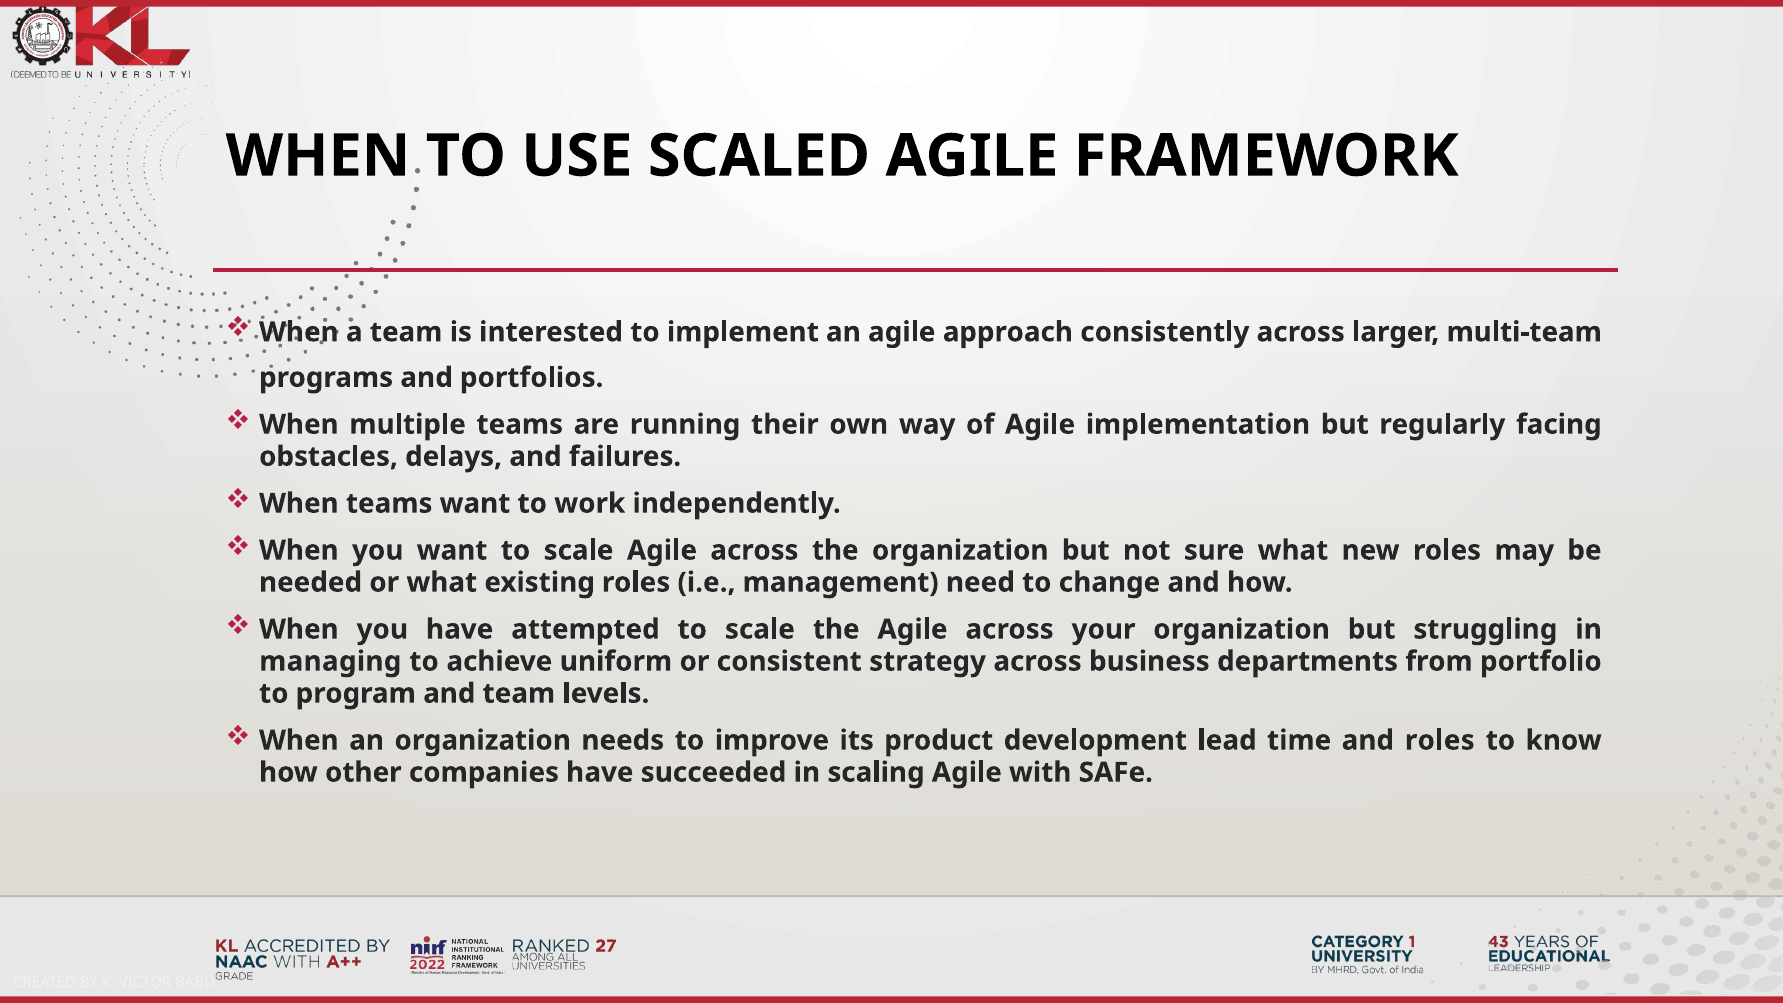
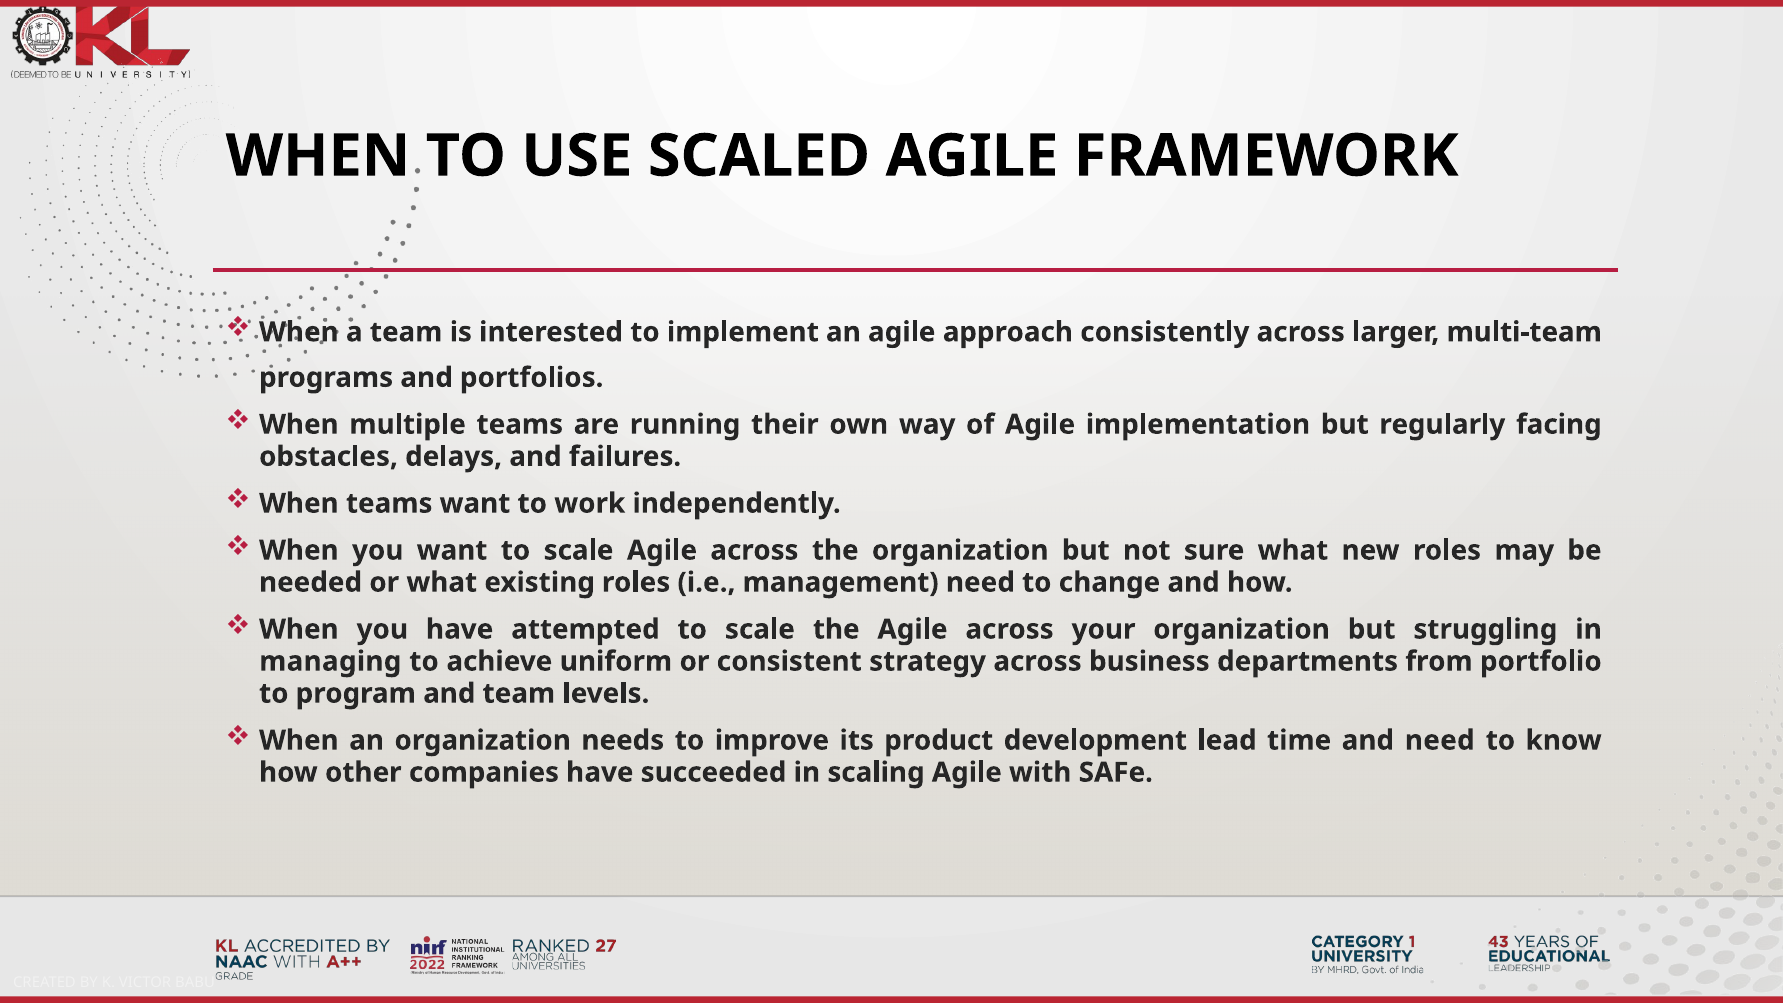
and roles: roles -> need (1440, 740)
